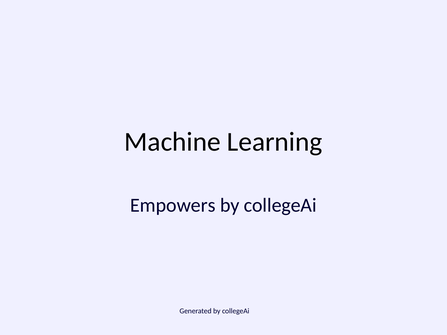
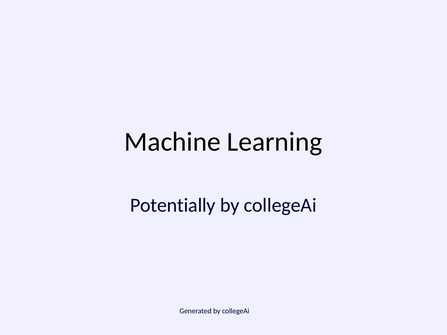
Empowers: Empowers -> Potentially (173, 206)
